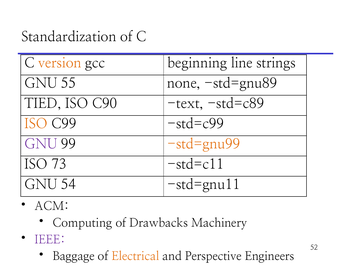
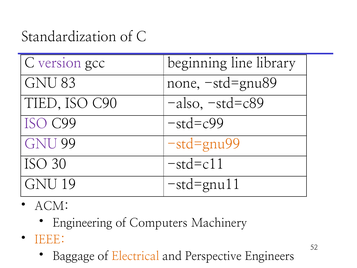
version colour: orange -> purple (60, 63)
strings: strings -> library (276, 63)
55: 55 -> 83 (68, 83)
text: text -> also (185, 103)
ISO colour: orange -> purple (36, 124)
73: 73 -> 30 (59, 164)
54: 54 -> 19 (68, 184)
Computing: Computing -> Engineering (82, 223)
Drawbacks: Drawbacks -> Computers (158, 223)
IEEE colour: purple -> orange (50, 239)
